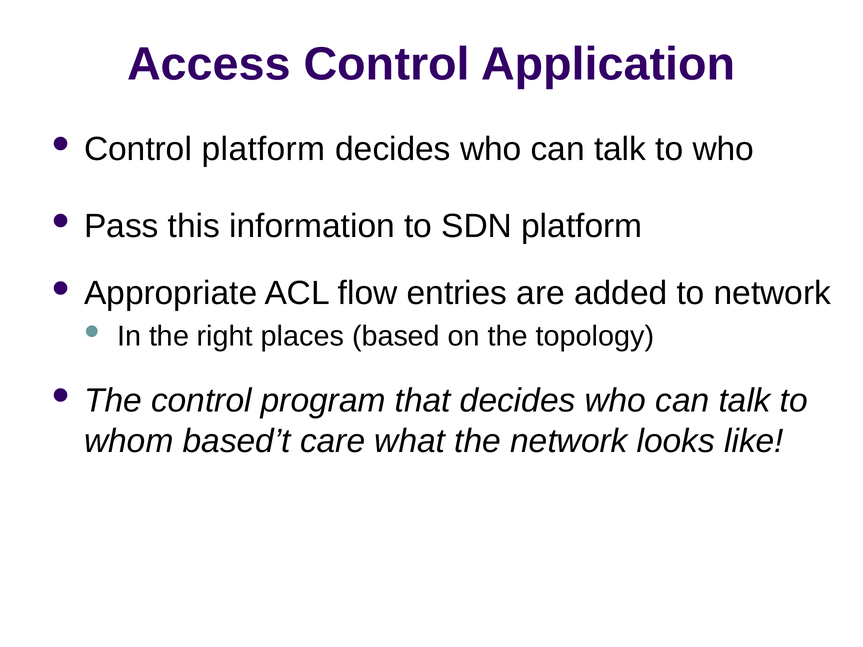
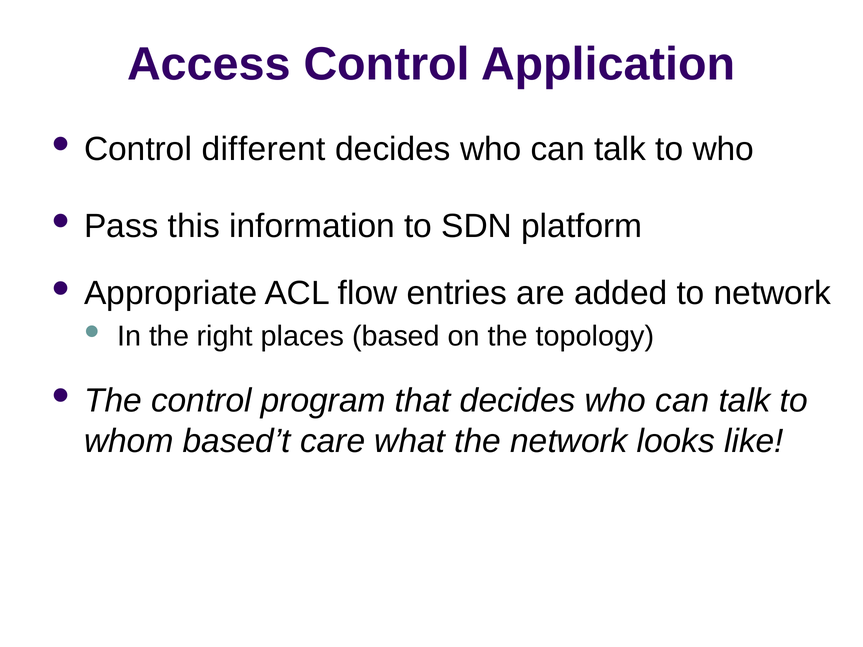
Control platform: platform -> different (264, 149)
